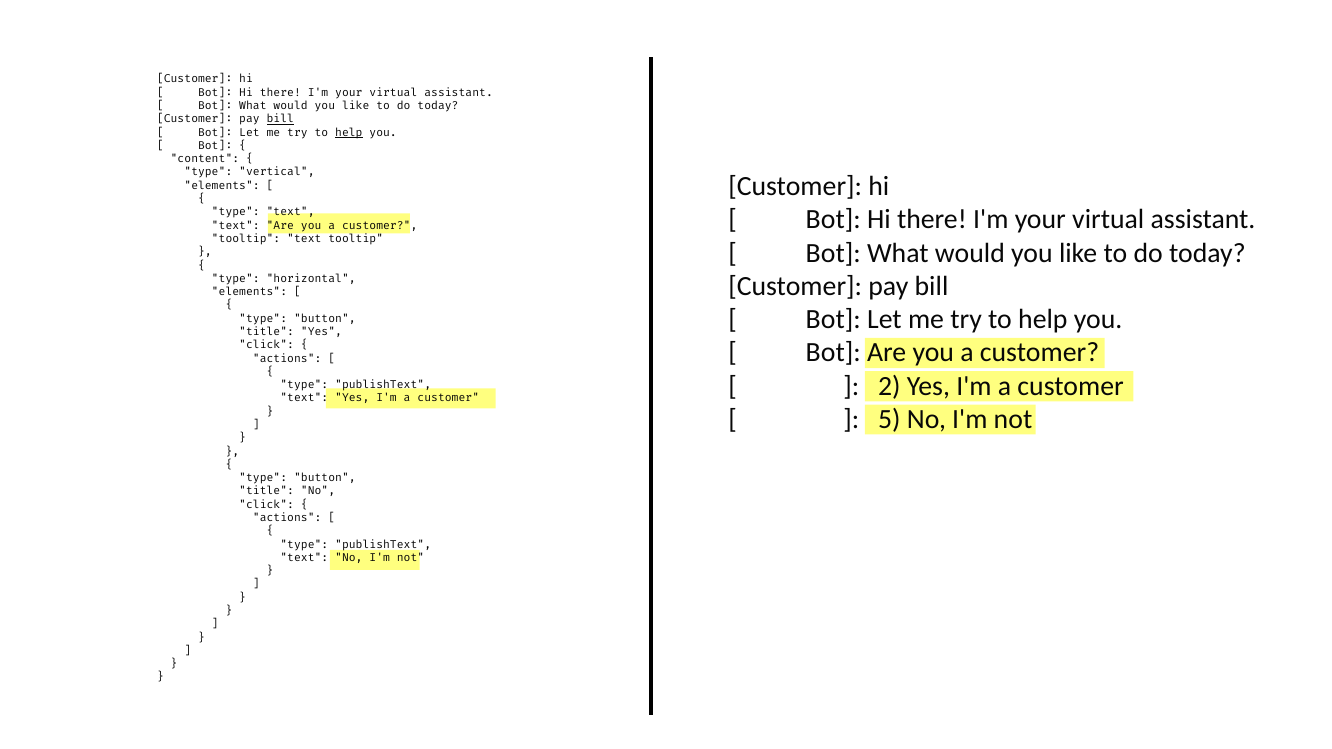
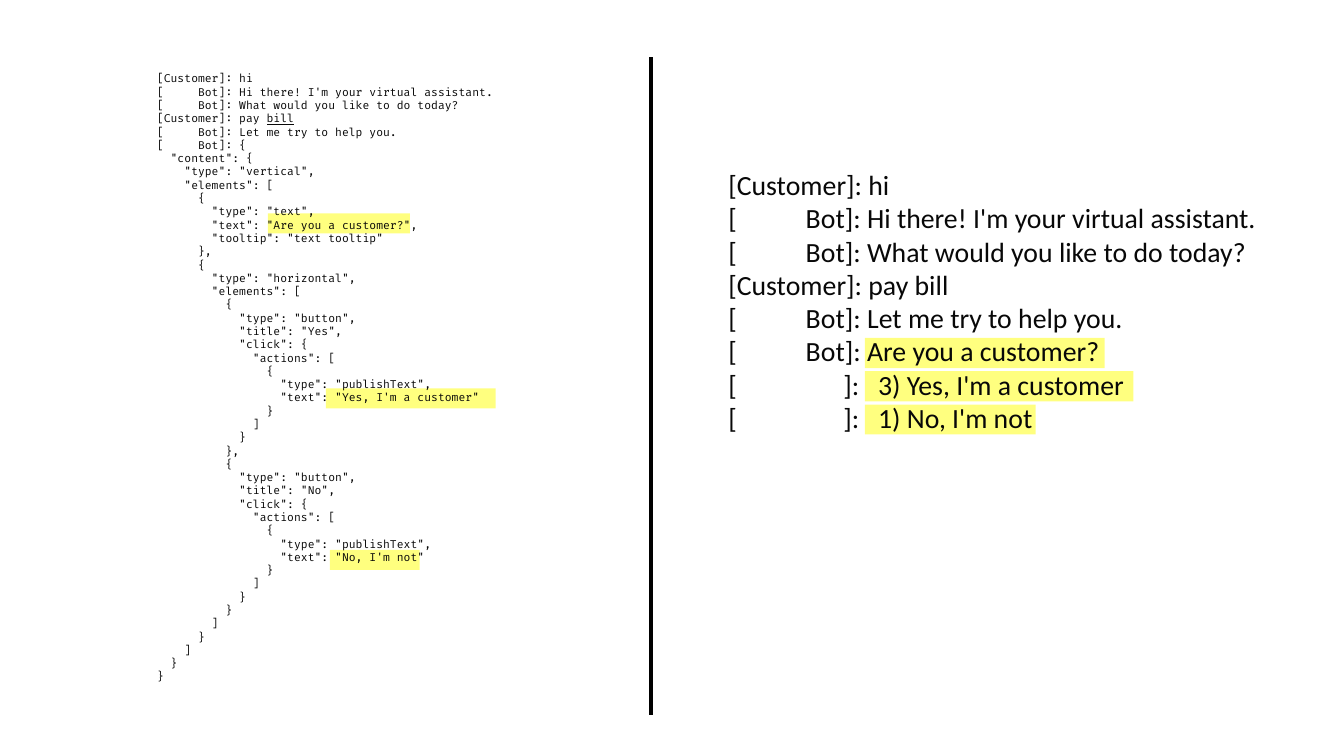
help underline: present -> none (349, 133)
2: 2 -> 3 (889, 386)
5: 5 -> 1 (889, 420)
